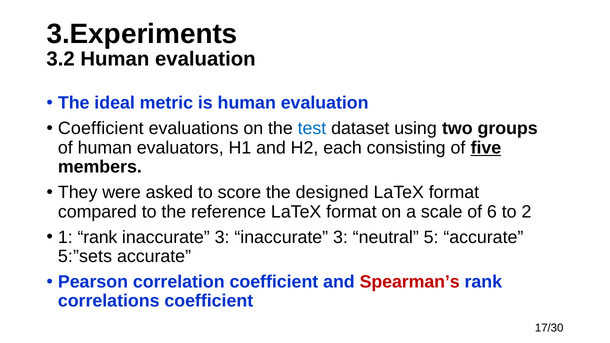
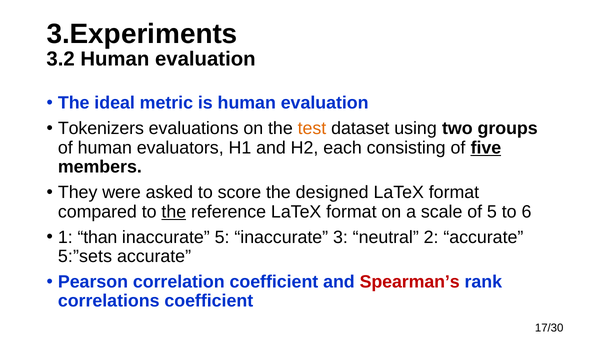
Coefficient: Coefficient -> Tokenizers (101, 129)
test colour: blue -> orange (312, 129)
the underline: none -> present (174, 212)
of 6: 6 -> 5 (492, 212)
2: 2 -> 6 (526, 212)
1 rank: rank -> than (97, 237)
3: 3 -> 5 (222, 237)
5: 5 -> 2 (431, 237)
